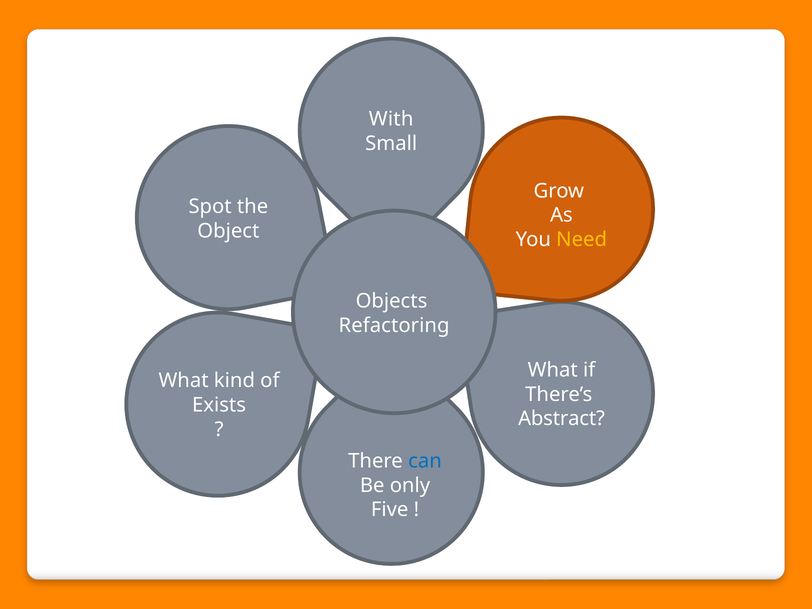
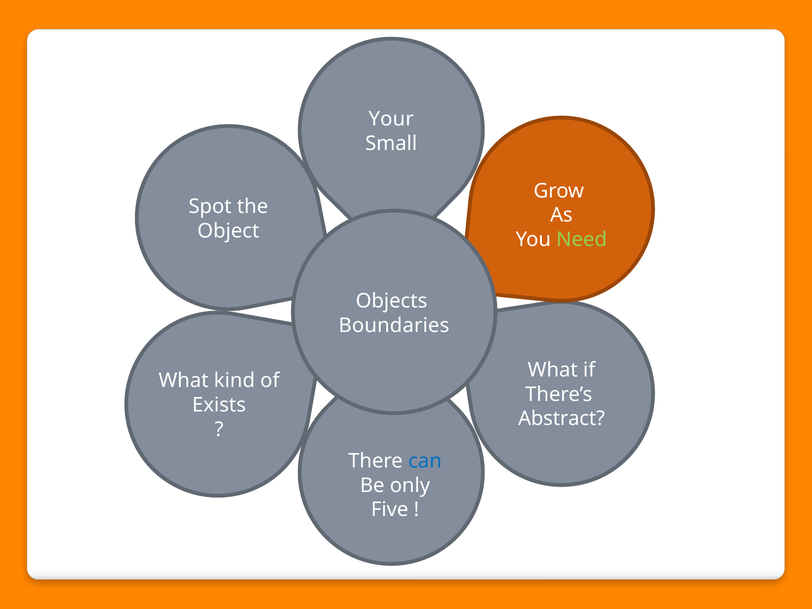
With: With -> Your (391, 119)
Need colour: yellow -> light green (582, 240)
Refactoring: Refactoring -> Boundaries (394, 325)
